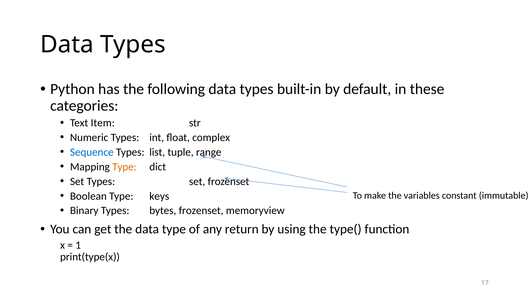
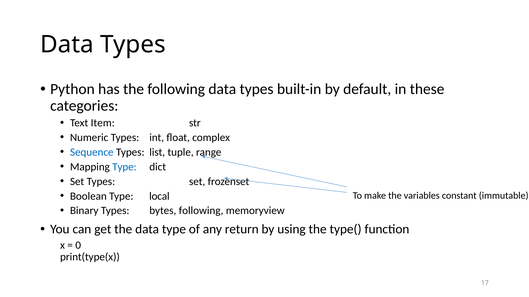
Type colour: orange -> blue (124, 167)
keys: keys -> local (159, 196)
bytes frozenset: frozenset -> following (201, 211)
1: 1 -> 0 (78, 246)
